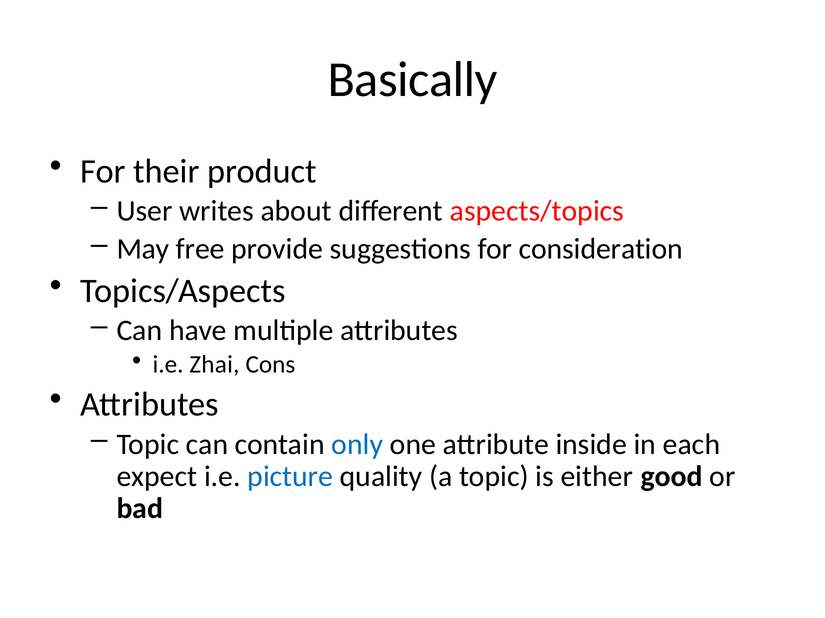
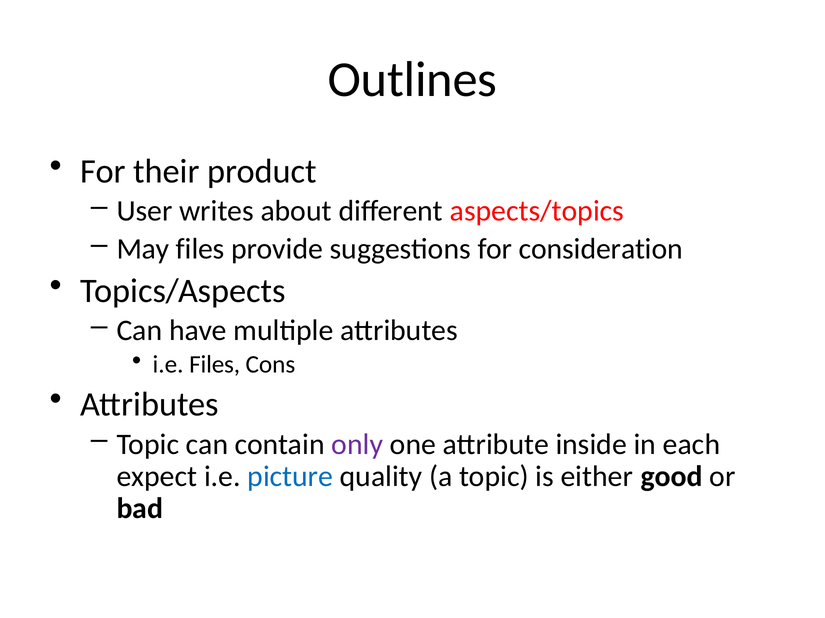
Basically: Basically -> Outlines (413, 80)
May free: free -> files (200, 249)
i.e Zhai: Zhai -> Files (215, 365)
only colour: blue -> purple (357, 445)
